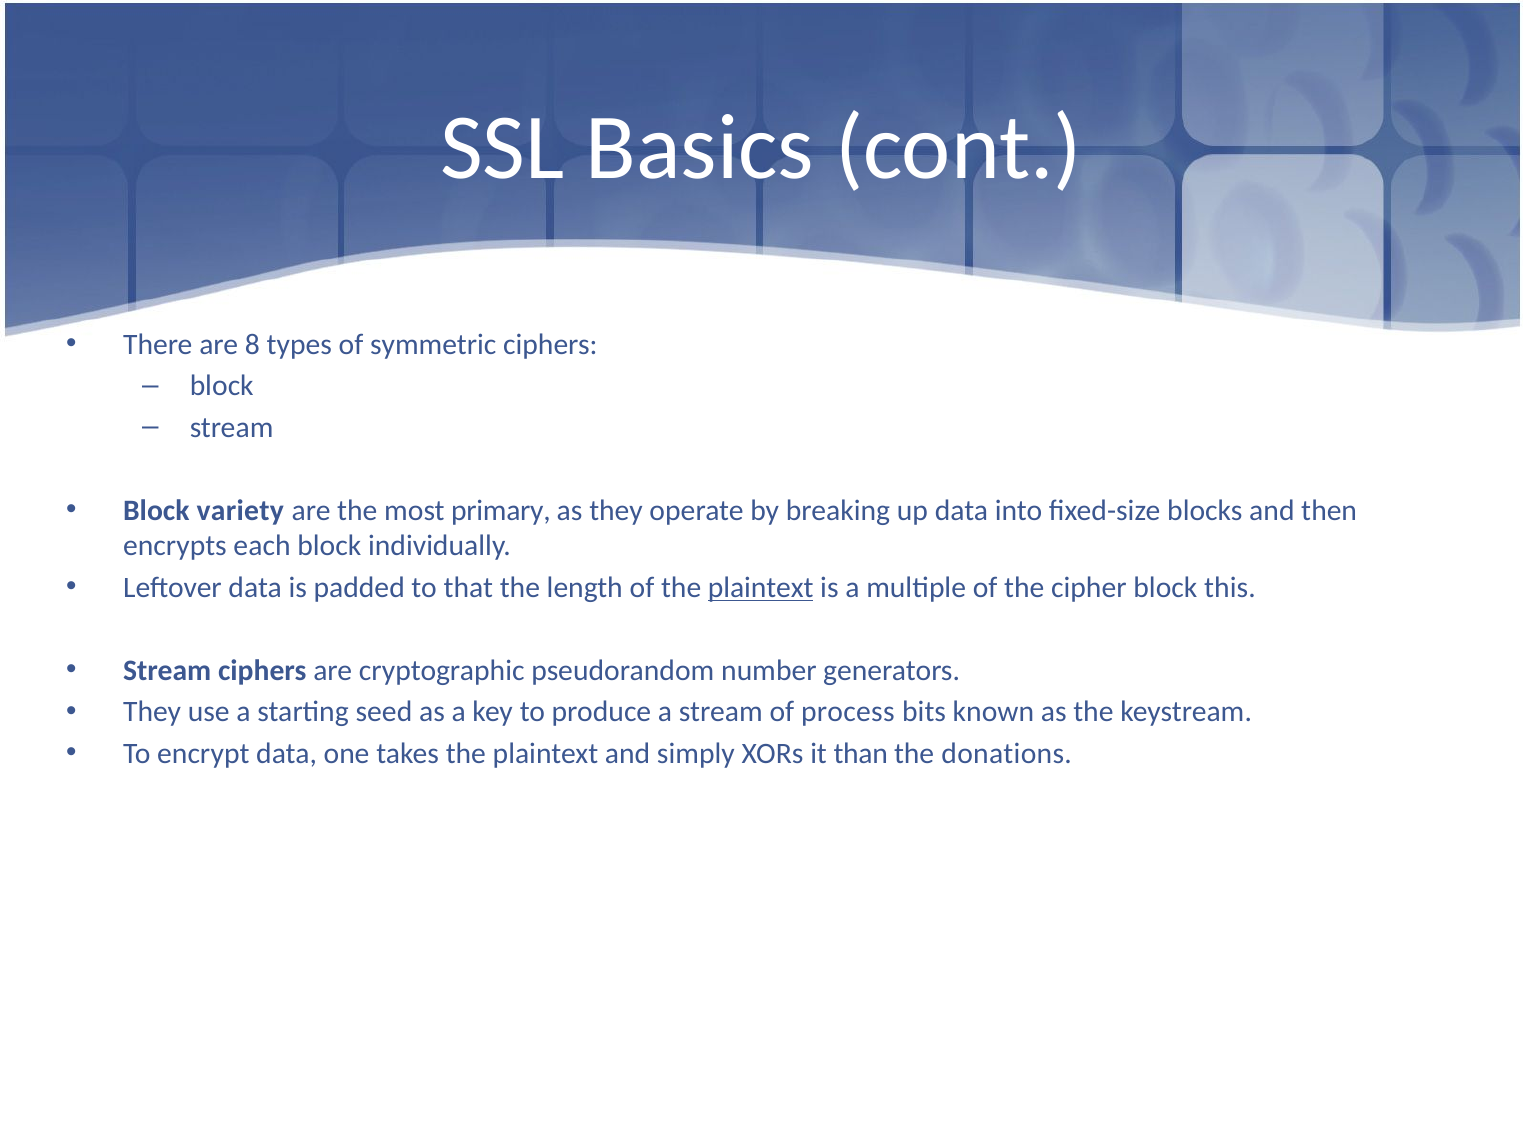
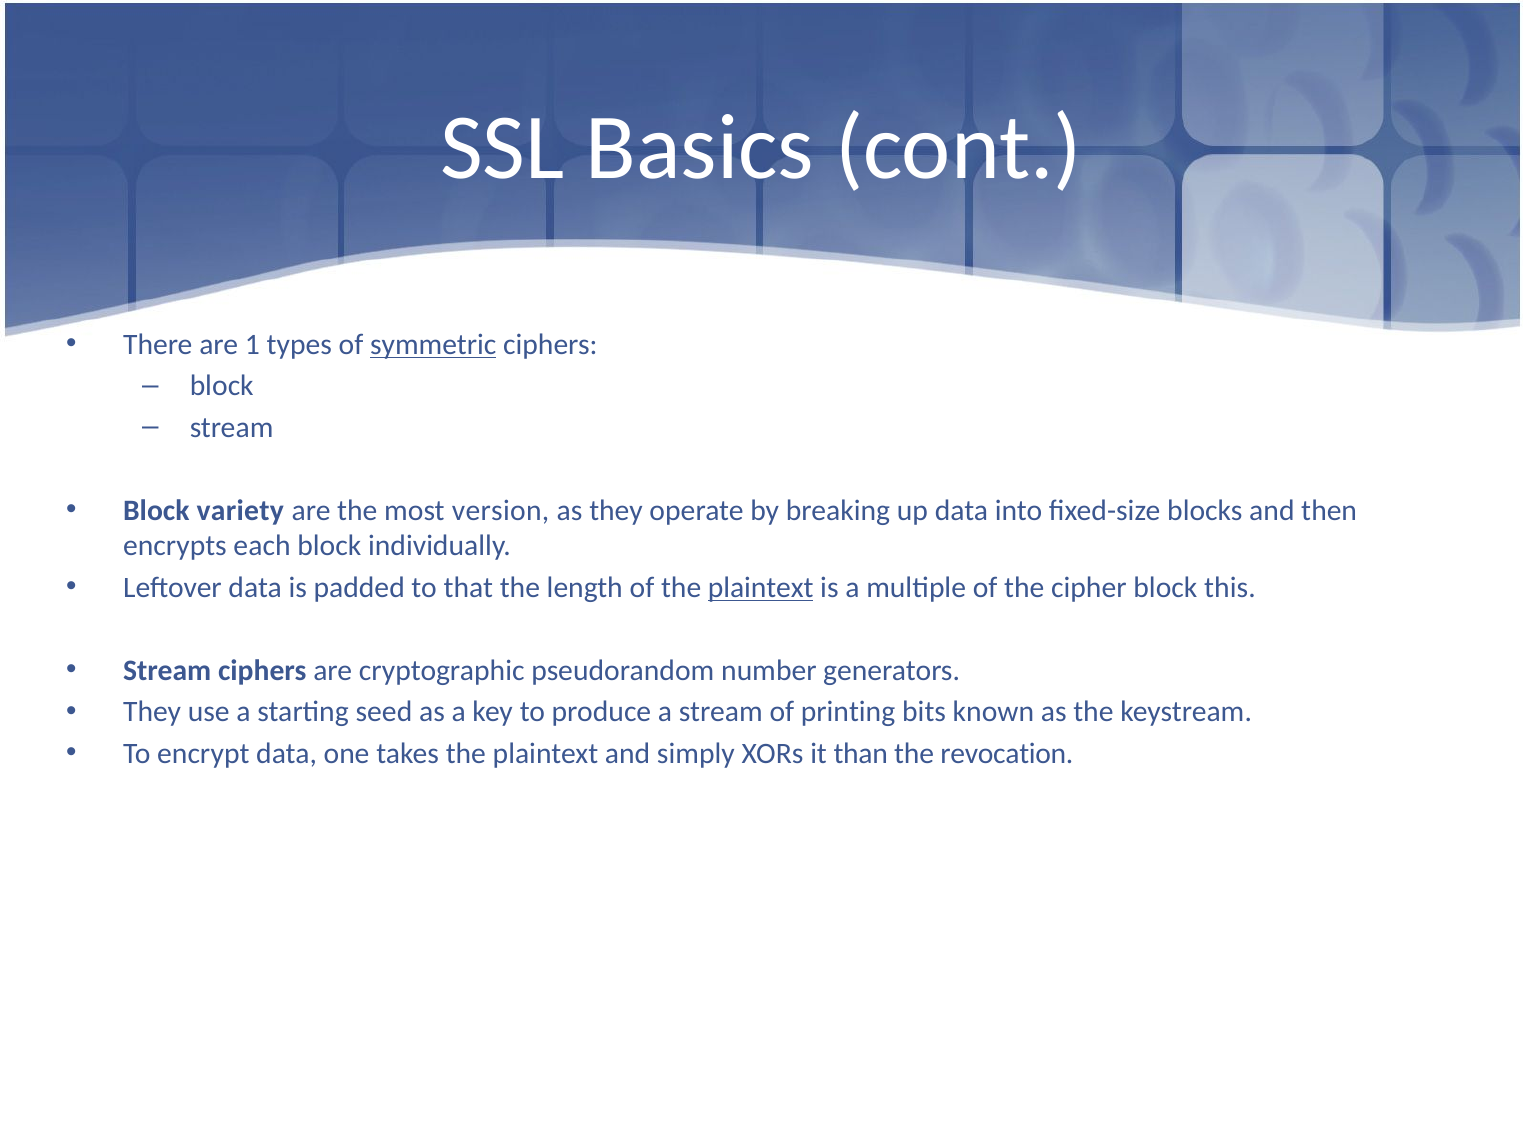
8: 8 -> 1 (252, 345)
symmetric underline: none -> present (433, 345)
primary: primary -> version (501, 511)
process: process -> printing (848, 712)
donations: donations -> revocation (1007, 754)
